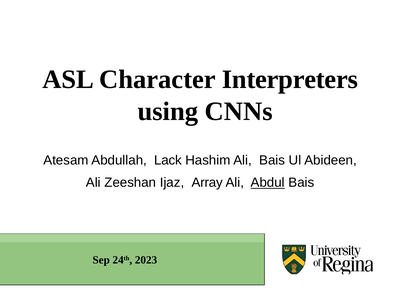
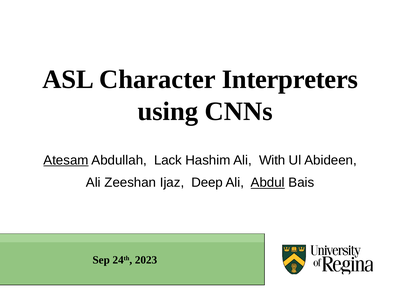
Atesam underline: none -> present (66, 160)
Ali Bais: Bais -> With (272, 160)
Array: Array -> Deep (207, 183)
